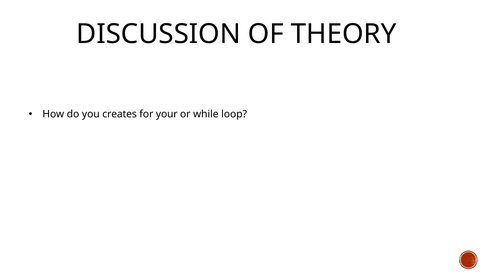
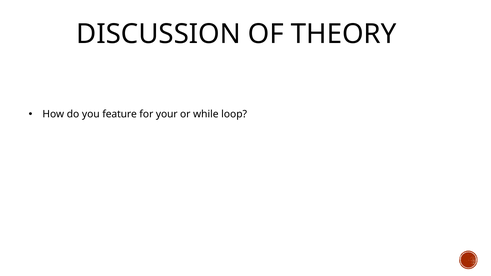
creates: creates -> feature (120, 114)
